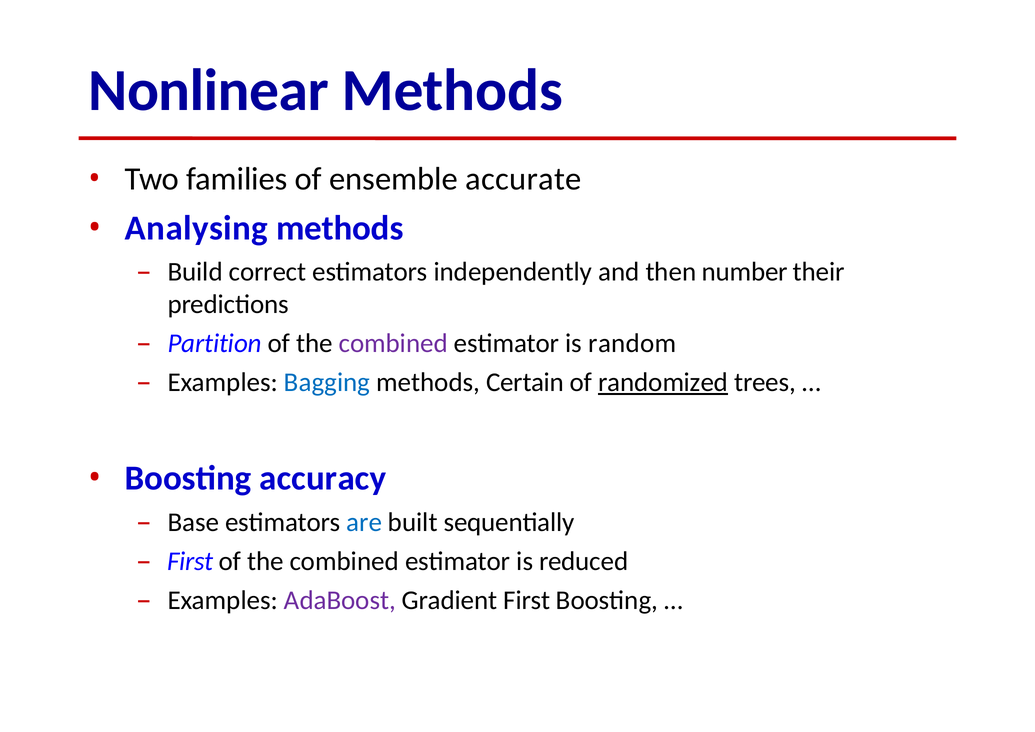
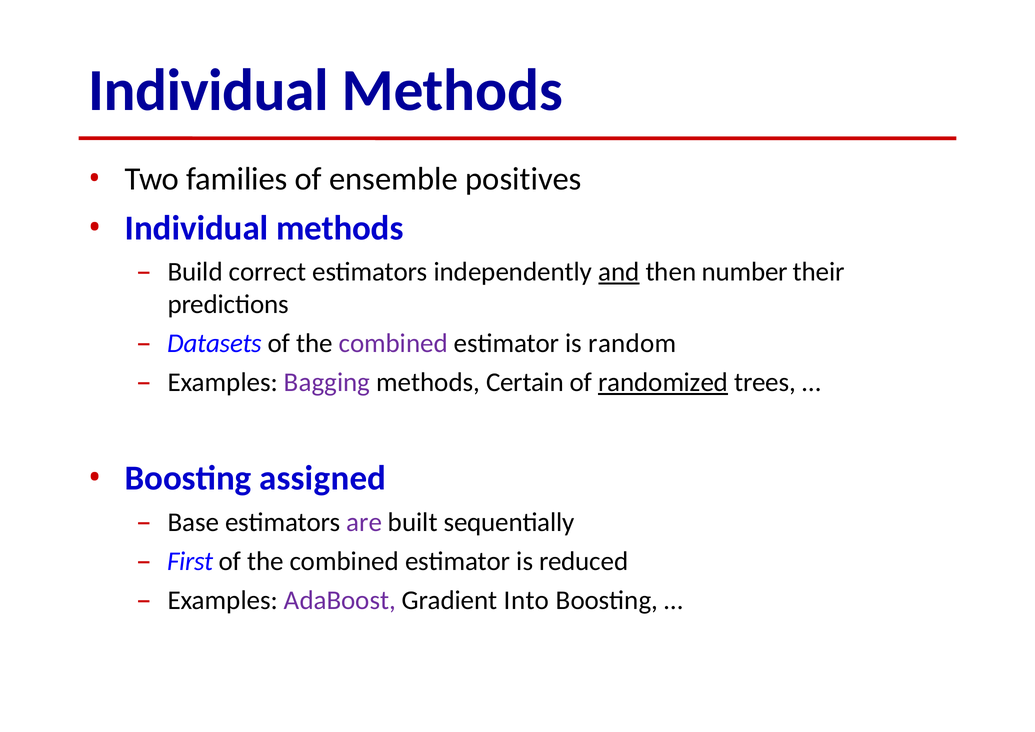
Nonlinear: Nonlinear -> Individual (209, 91)
accurate: accurate -> positives (524, 179)
Analysing: Analysing -> Individual (197, 228)
and underline: none -> present (619, 272)
Partition: Partition -> Datasets (215, 343)
Bagging colour: blue -> purple (327, 382)
accuracy: accuracy -> assigned (323, 478)
are colour: blue -> purple (364, 522)
Gradient First: First -> Into (527, 600)
